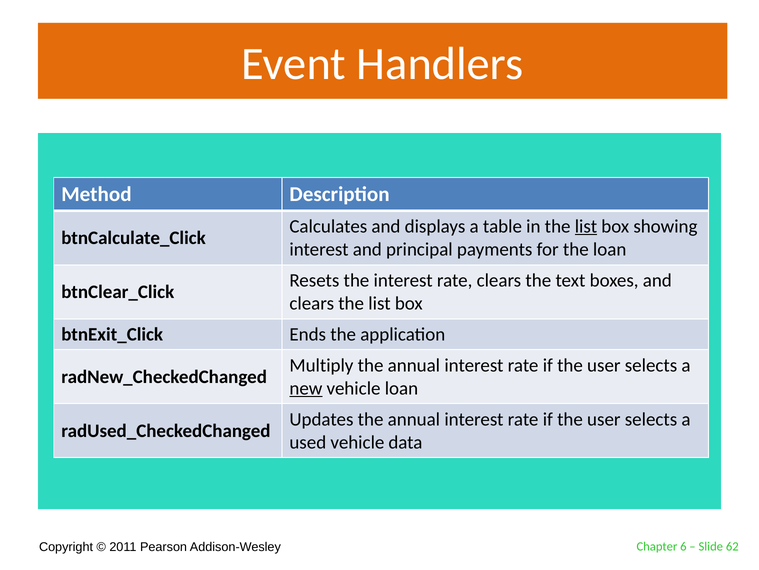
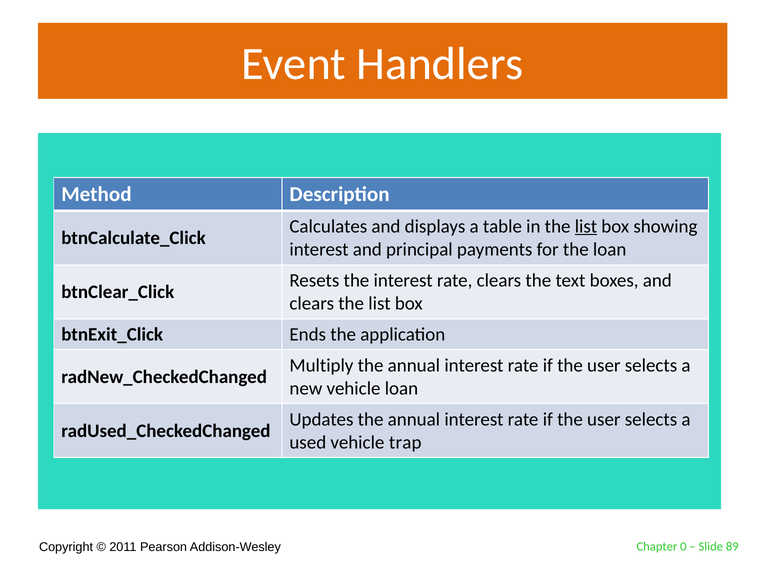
new underline: present -> none (306, 388)
data: data -> trap (405, 442)
6: 6 -> 0 (683, 546)
62: 62 -> 89 (732, 546)
